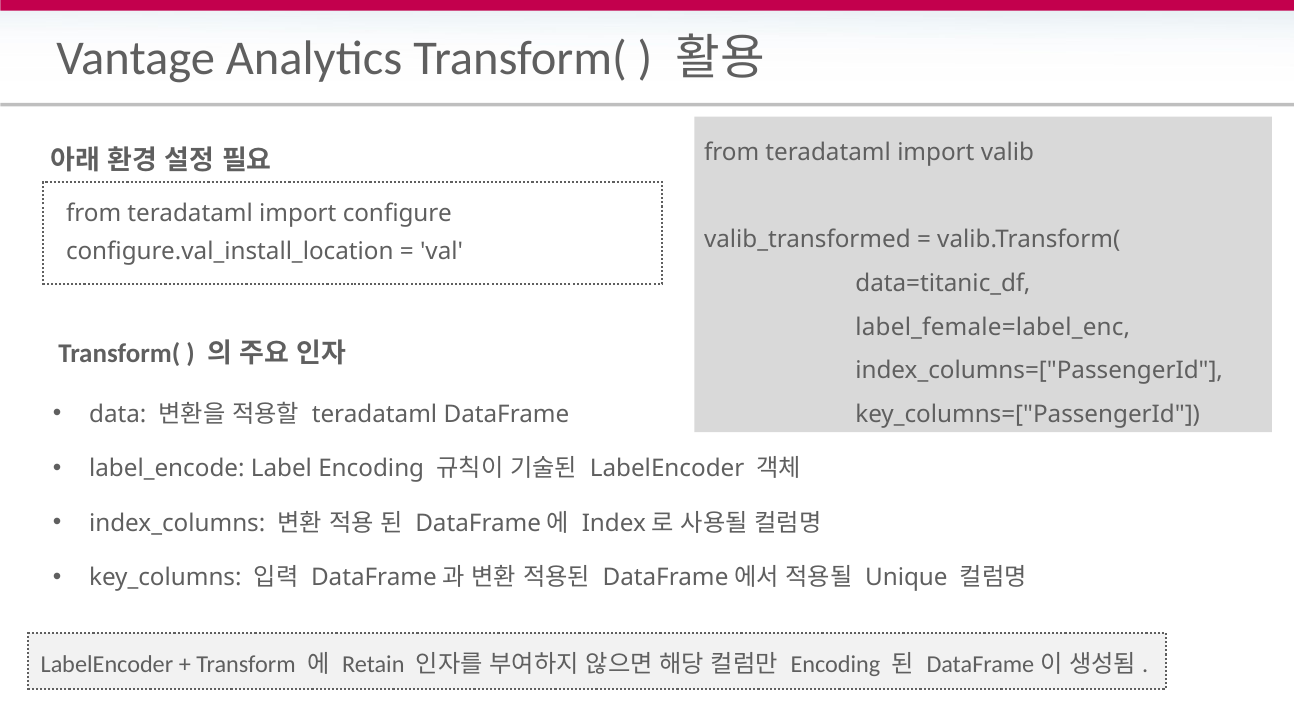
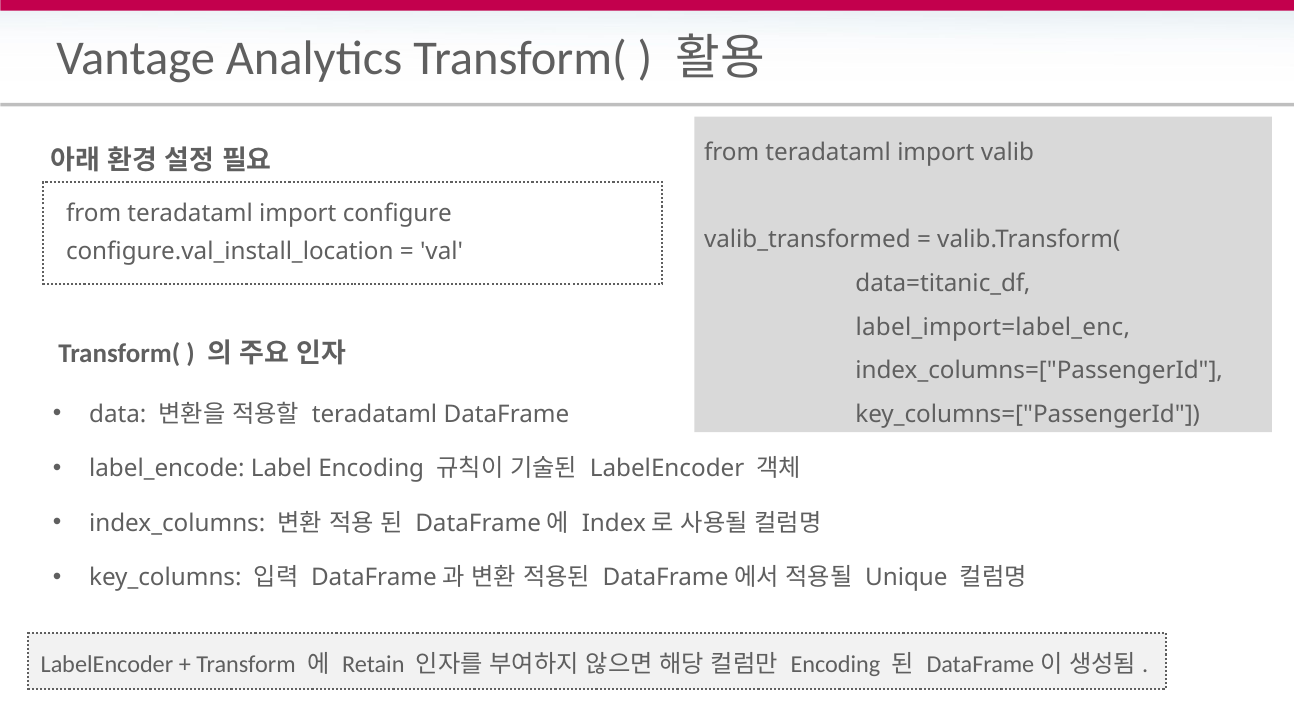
label_female=label_enc: label_female=label_enc -> label_import=label_enc (993, 327)
